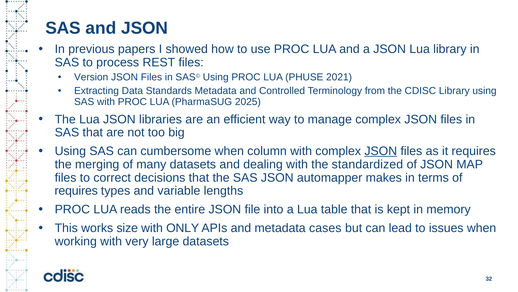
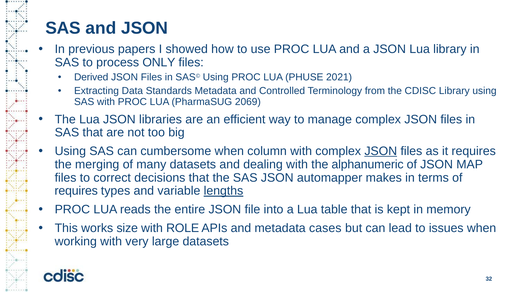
REST: REST -> ONLY (159, 62)
Version: Version -> Derived (91, 77)
2025: 2025 -> 2069 (248, 102)
standardized: standardized -> alphanumeric (368, 164)
lengths underline: none -> present (223, 191)
ONLY: ONLY -> ROLE (183, 228)
